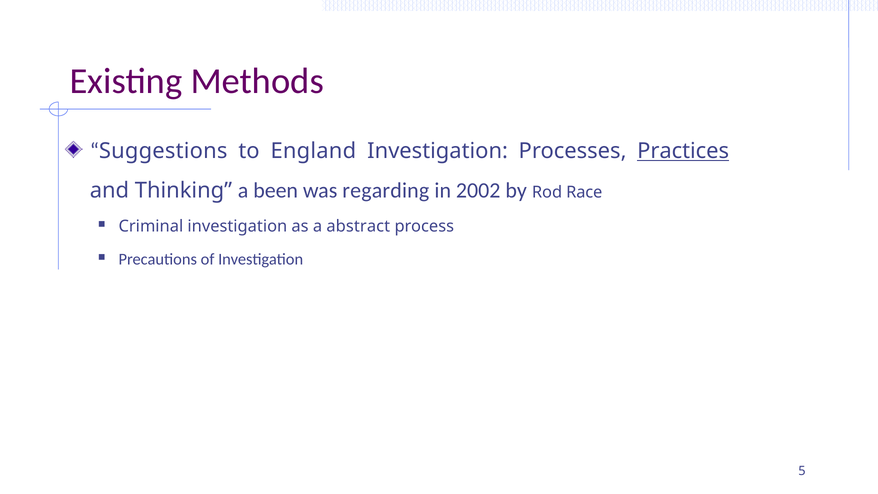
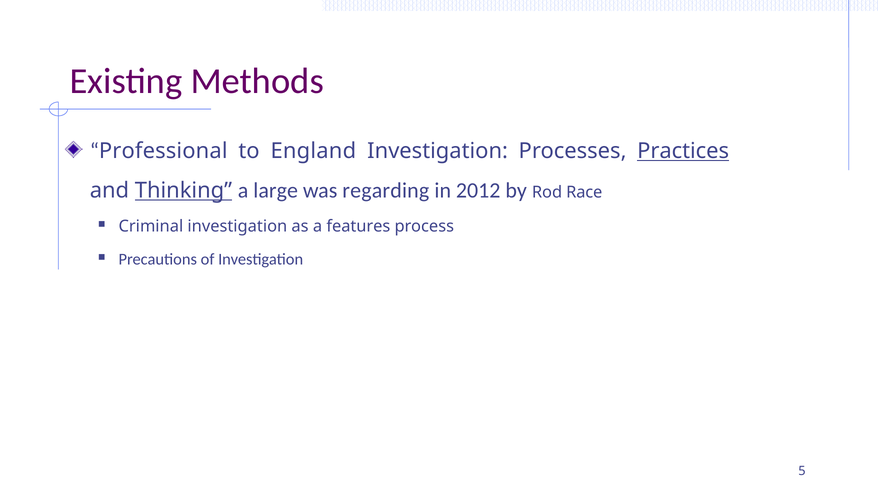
Suggestions: Suggestions -> Professional (163, 151)
Thinking underline: none -> present (183, 191)
been: been -> large (276, 191)
2002: 2002 -> 2012 (478, 191)
abstract: abstract -> features (358, 226)
